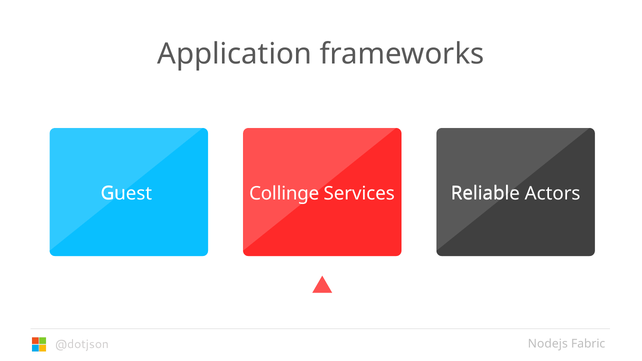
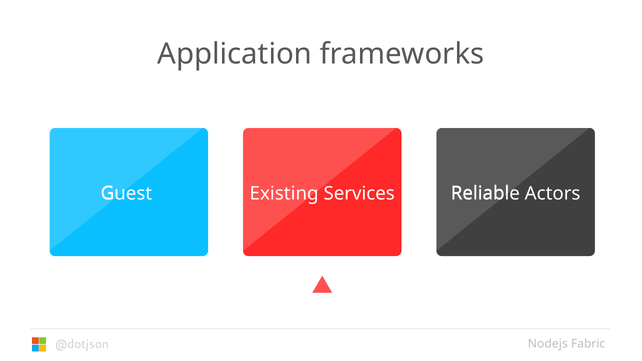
Collinge: Collinge -> Existing (284, 193)
